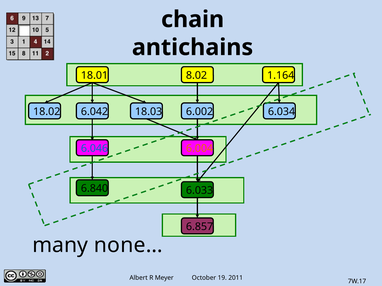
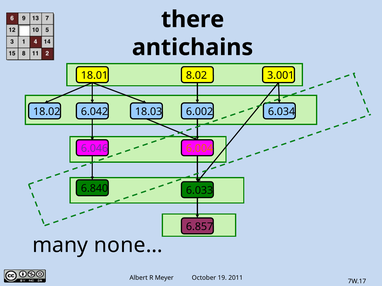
chain: chain -> there (193, 19)
1.164: 1.164 -> 3.001 (281, 76)
6.046 colour: blue -> purple (94, 149)
